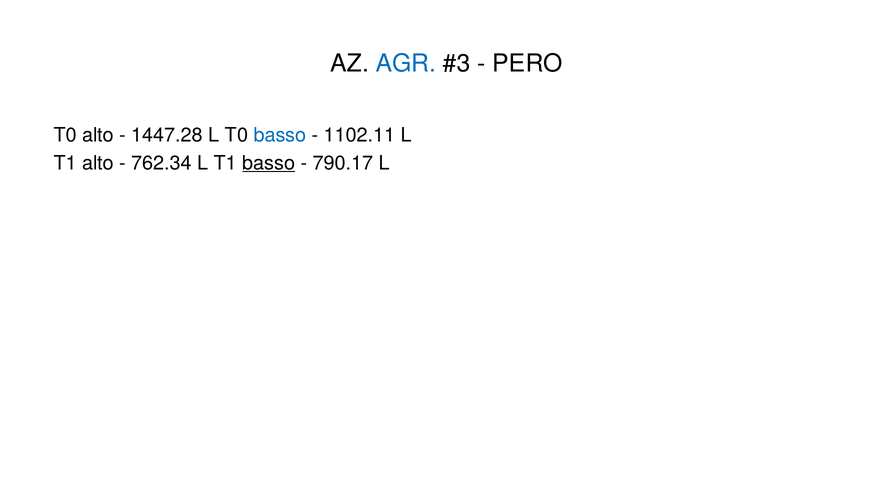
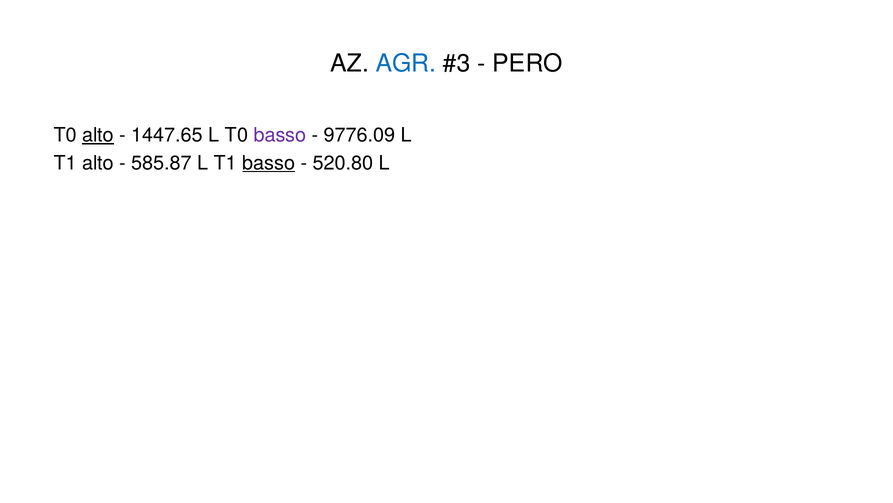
alto underline: none -> present (98, 135)
1447.28: 1447.28 -> 1447.65 (167, 135)
basso colour: blue -> purple (280, 135)
1102.11: 1102.11 -> 9776.09 (360, 135)
762.34: 762.34 -> 585.87 (162, 163)
790.17: 790.17 -> 520.80 (343, 163)
